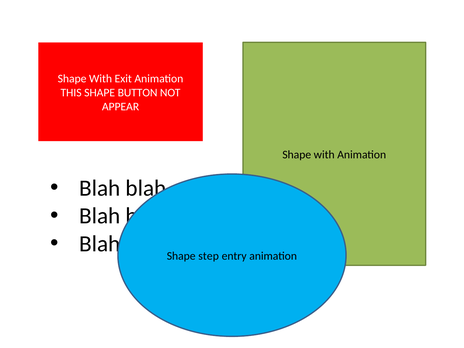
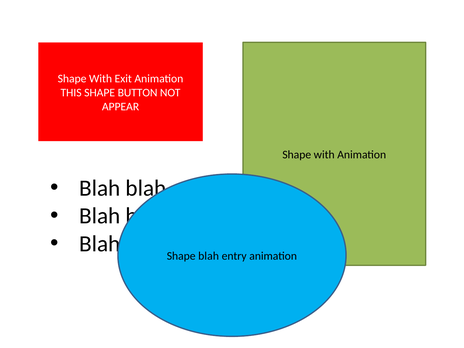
Shape step: step -> blah (209, 256)
